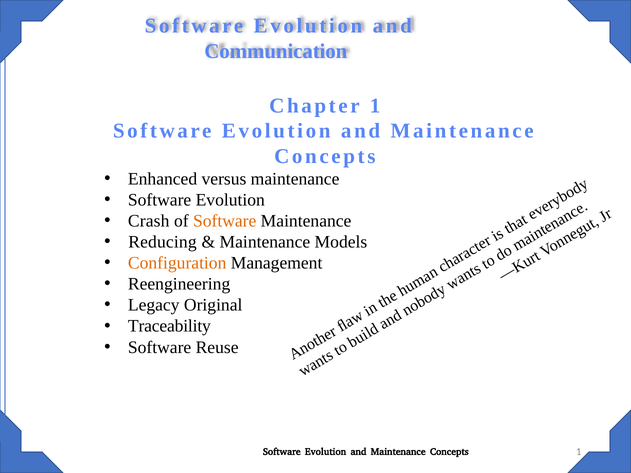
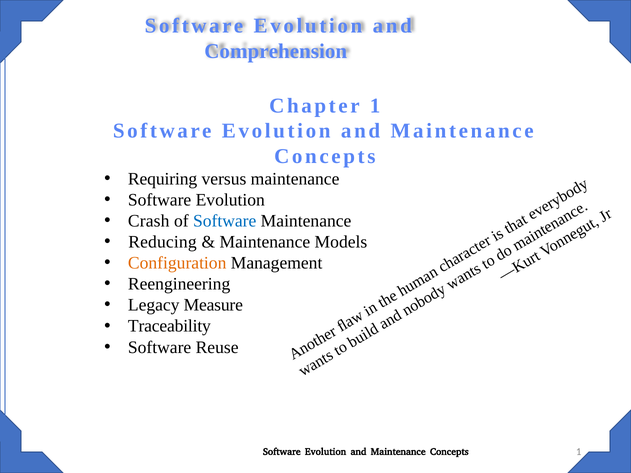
Communication: Communication -> Comprehension (276, 51)
Enhanced: Enhanced -> Requiring (163, 179)
Software colour: orange -> blue (225, 221)
Original: Original -> Measure (213, 305)
